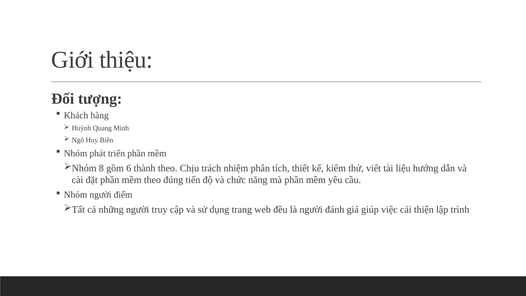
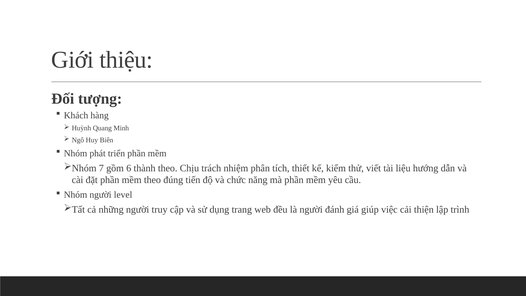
8: 8 -> 7 (101, 168)
điểm: điểm -> level (123, 195)
